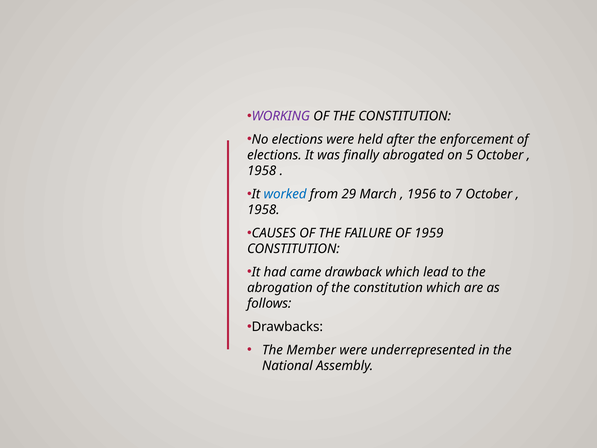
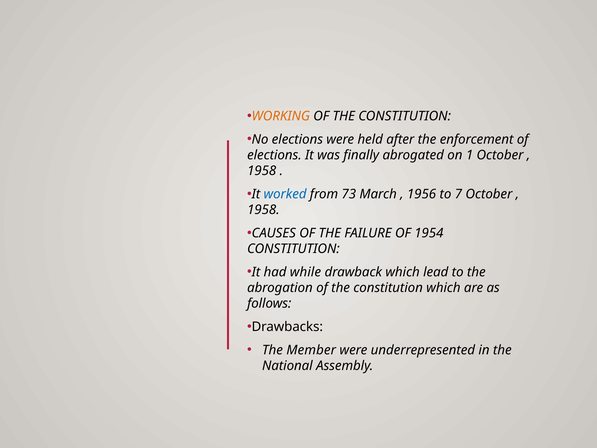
WORKING colour: purple -> orange (281, 116)
5: 5 -> 1 (470, 155)
29: 29 -> 73 (349, 194)
1959: 1959 -> 1954 (429, 233)
came: came -> while (305, 272)
